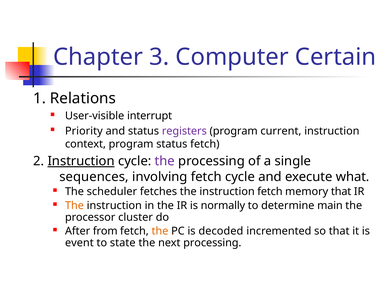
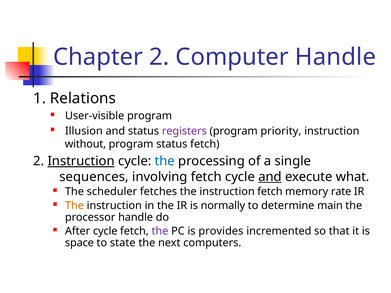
Chapter 3: 3 -> 2 (159, 57)
Computer Certain: Certain -> Handle (335, 57)
User-visible interrupt: interrupt -> program (150, 116)
Priority: Priority -> Illusion (84, 131)
current: current -> priority (281, 131)
context: context -> without (85, 144)
the colour: purple -> blue (165, 161)
and underline: none -> present (270, 177)
memory that: that -> rate (341, 192)
processor cluster: cluster -> handle (136, 217)
After from: from -> cycle (105, 231)
the colour: orange -> purple (160, 231)
decoded: decoded -> provides (221, 231)
event: event -> space (79, 243)
next processing: processing -> computers (212, 243)
